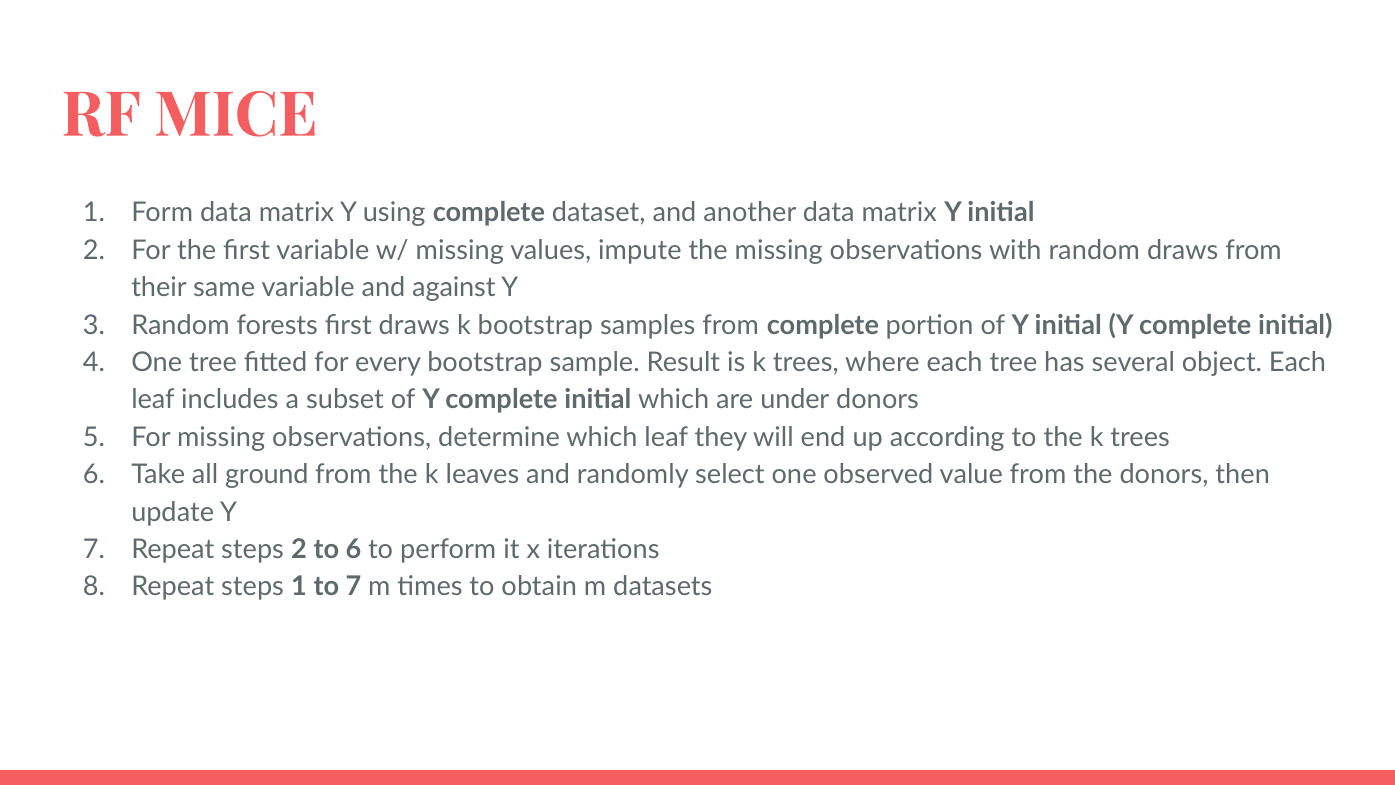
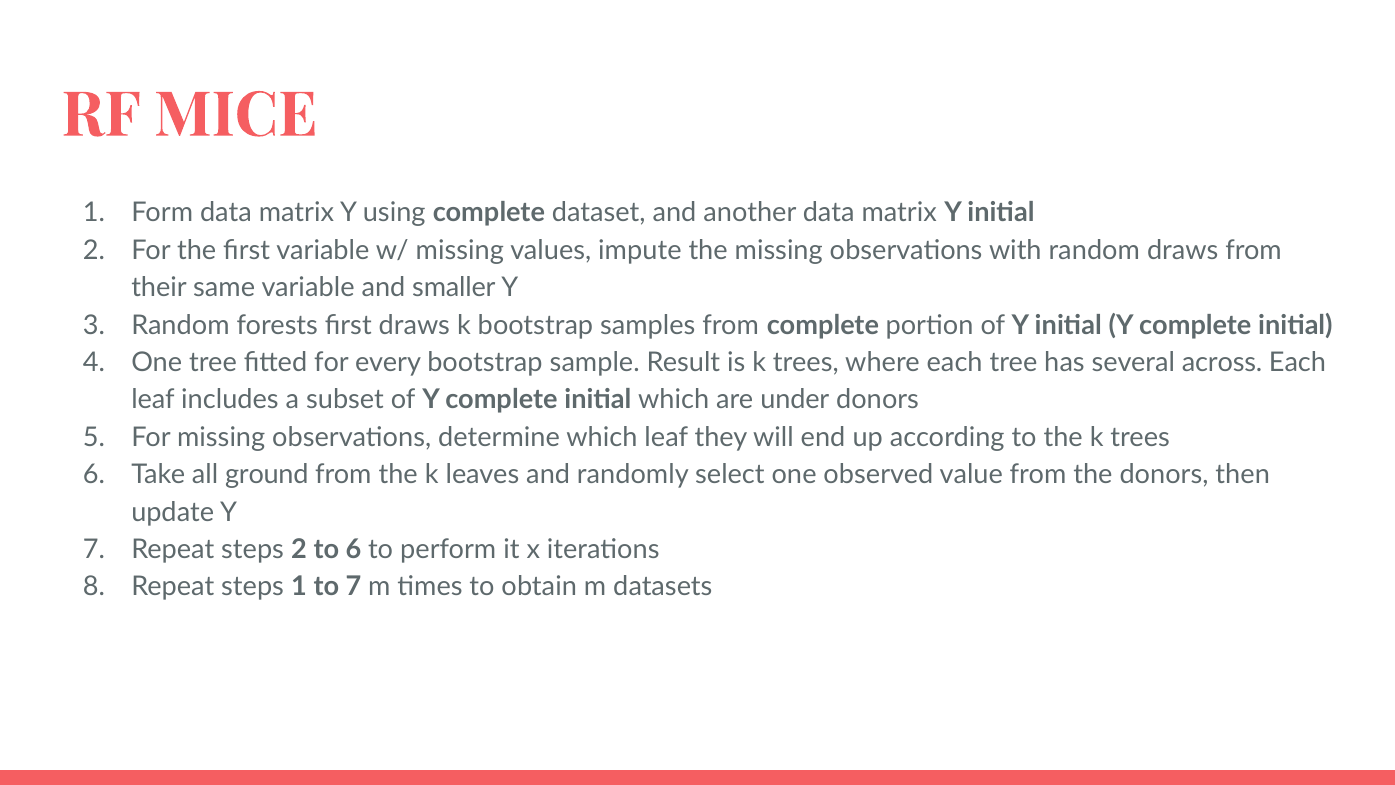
against: against -> smaller (454, 288)
object: object -> across (1222, 362)
